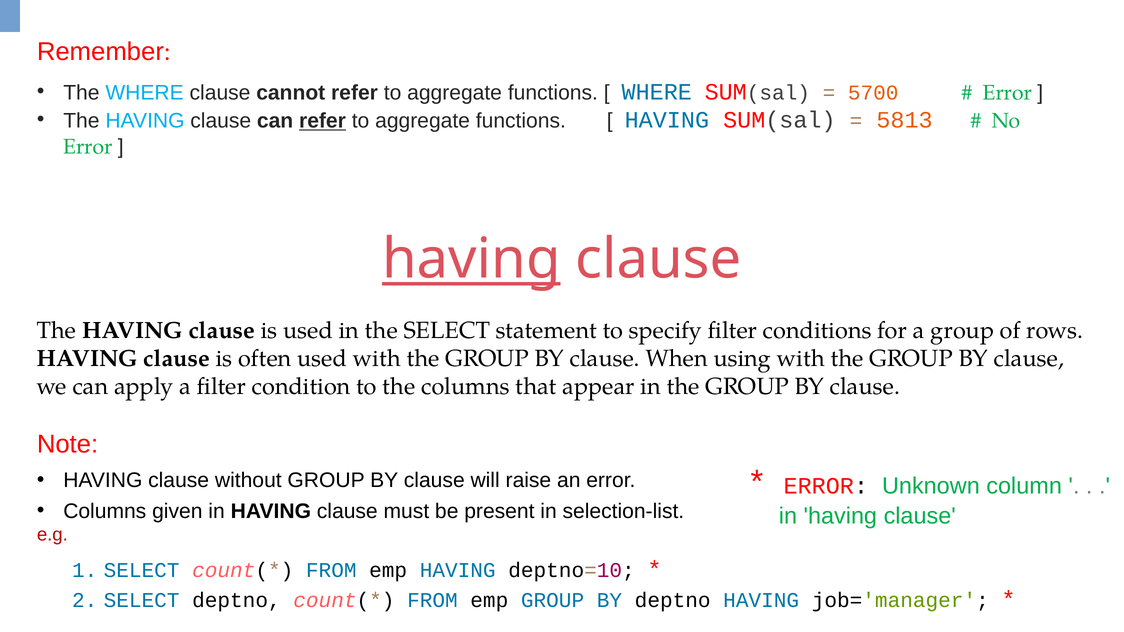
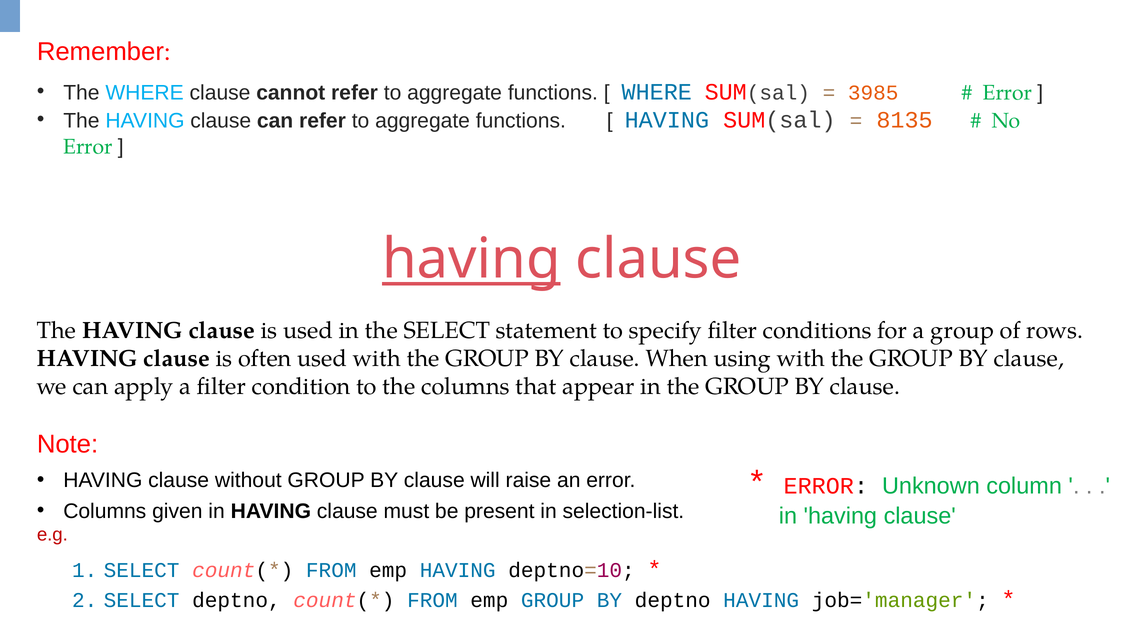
5700: 5700 -> 3985 (873, 93)
refer underline: present -> none (322, 121)
5813: 5813 -> 8135 (905, 120)
